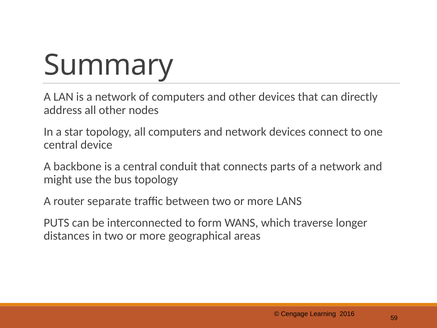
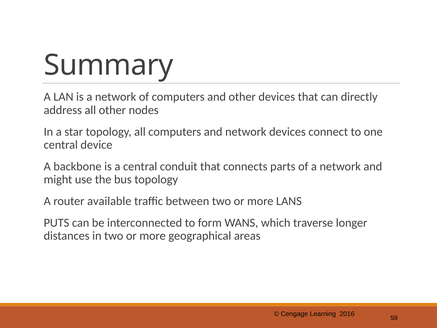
separate: separate -> available (109, 201)
